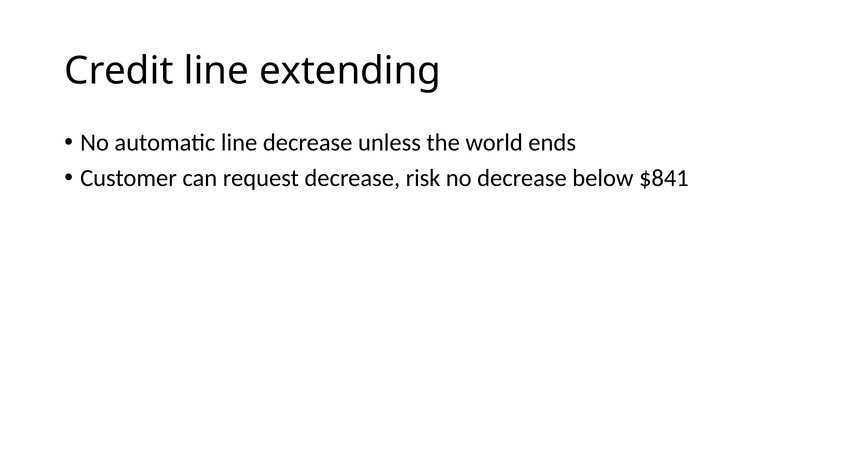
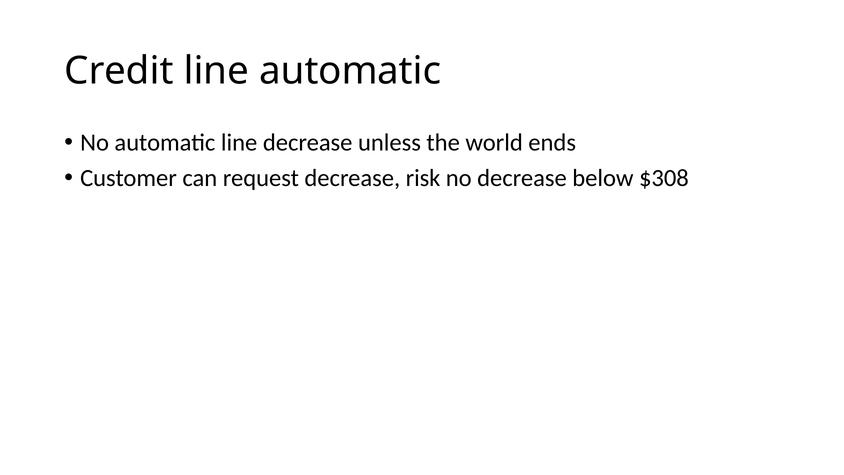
line extending: extending -> automatic (350, 71)
$841: $841 -> $308 (664, 178)
